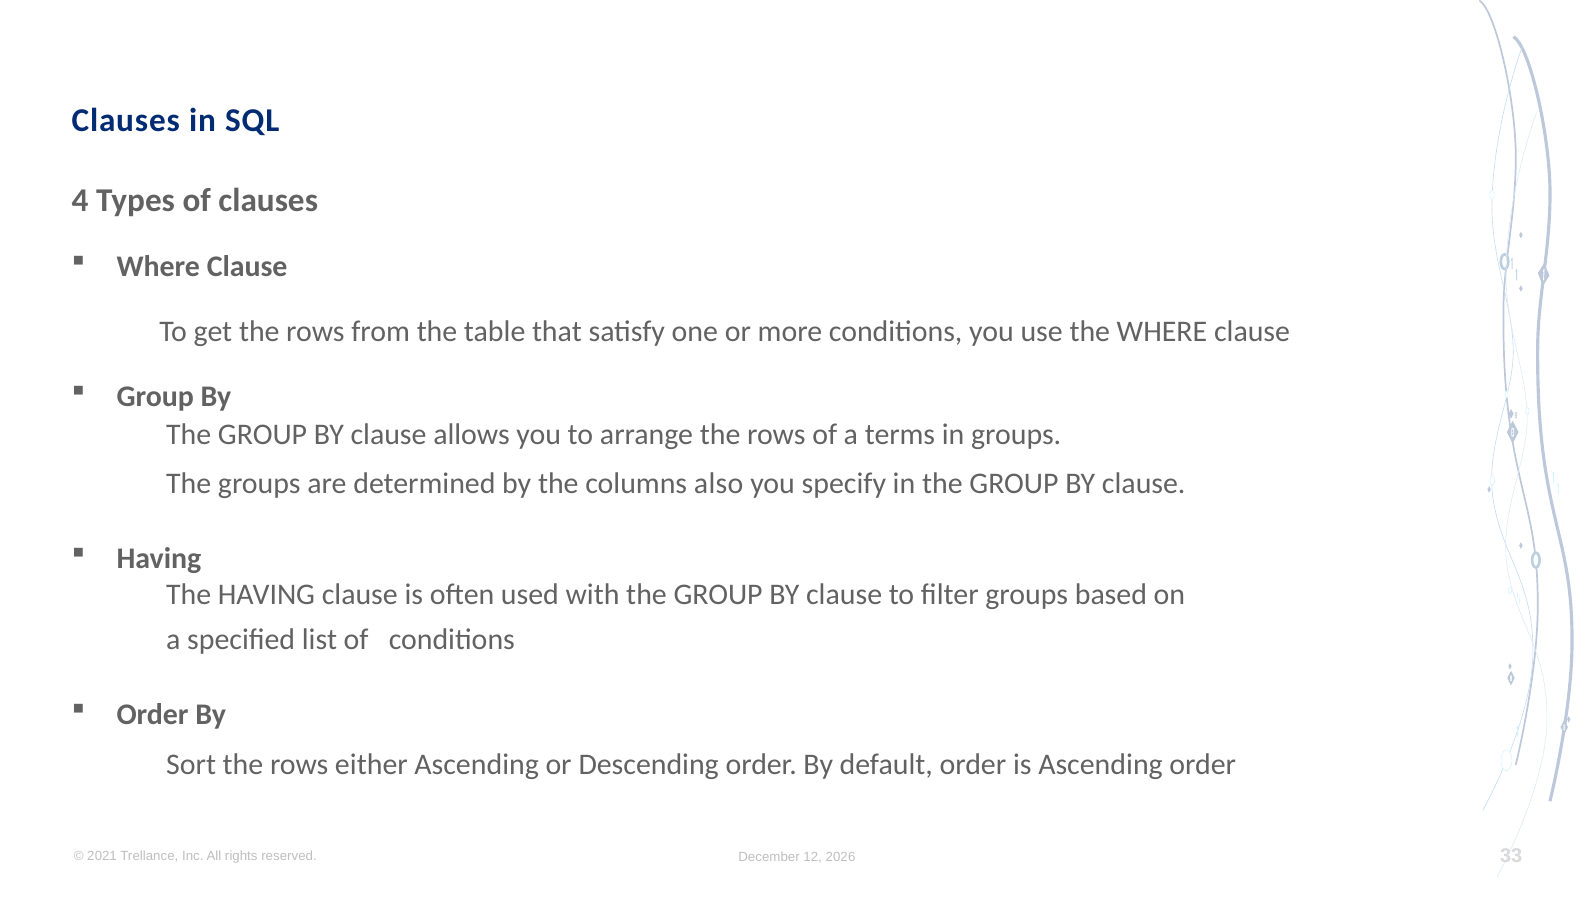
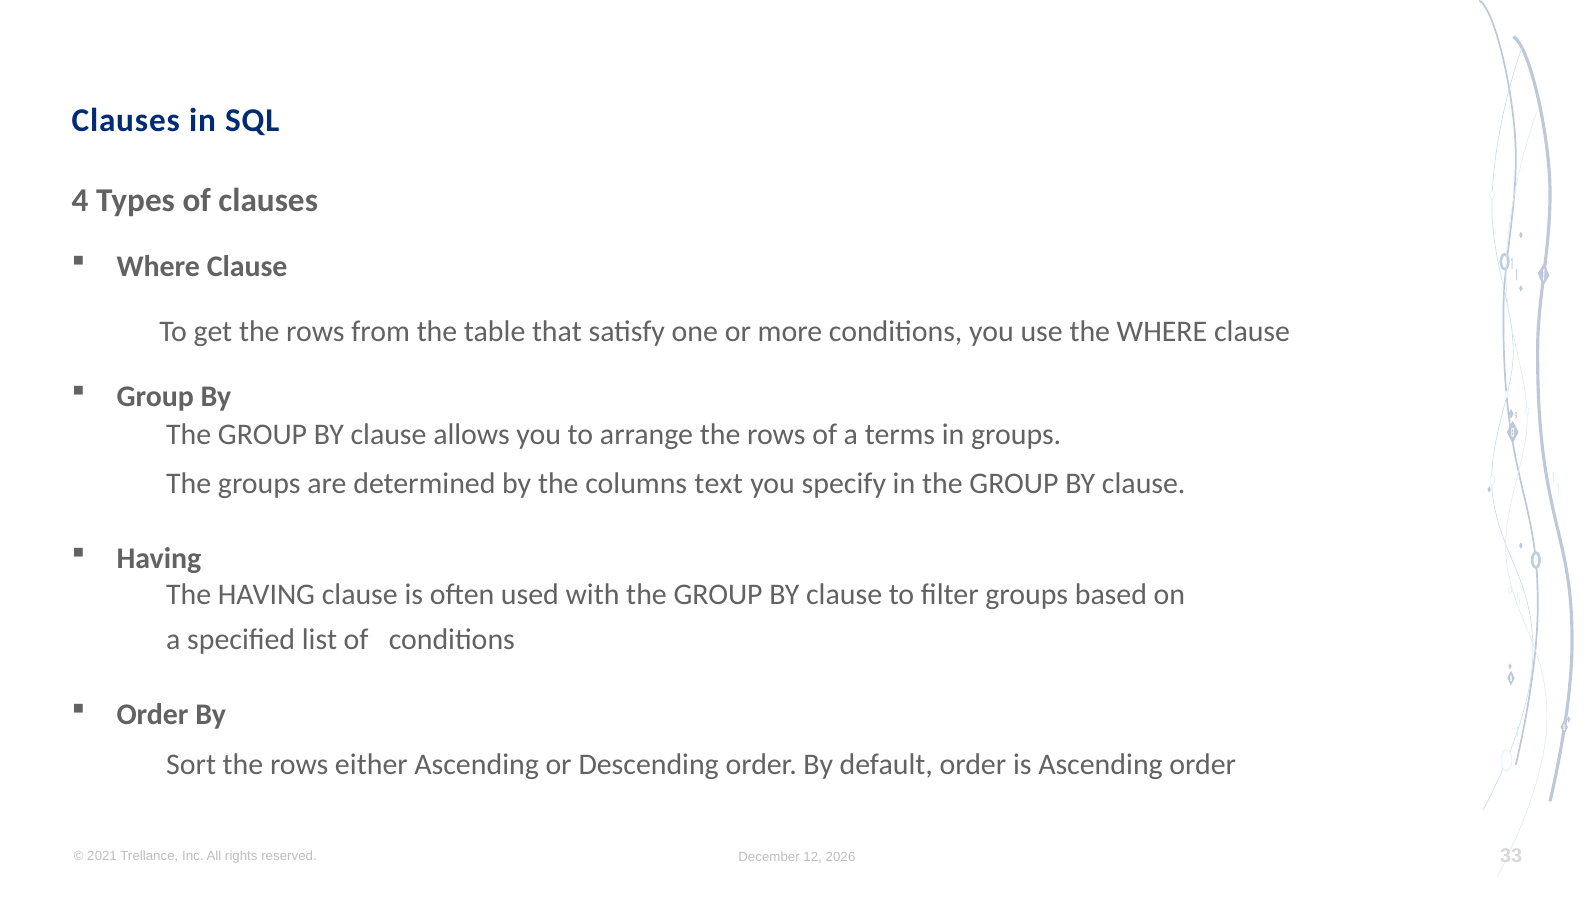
also: also -> text (719, 483)
